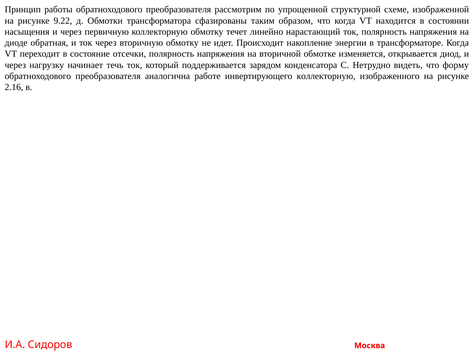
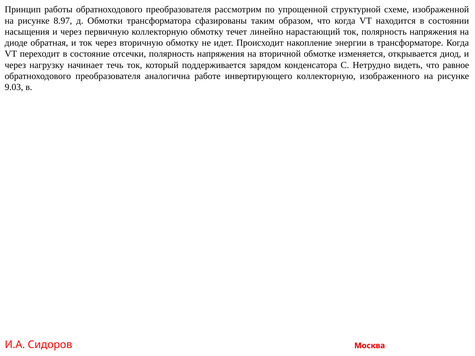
9.22: 9.22 -> 8.97 (63, 21)
форму: форму -> равное (456, 65)
2.16: 2.16 -> 9.03 (14, 87)
